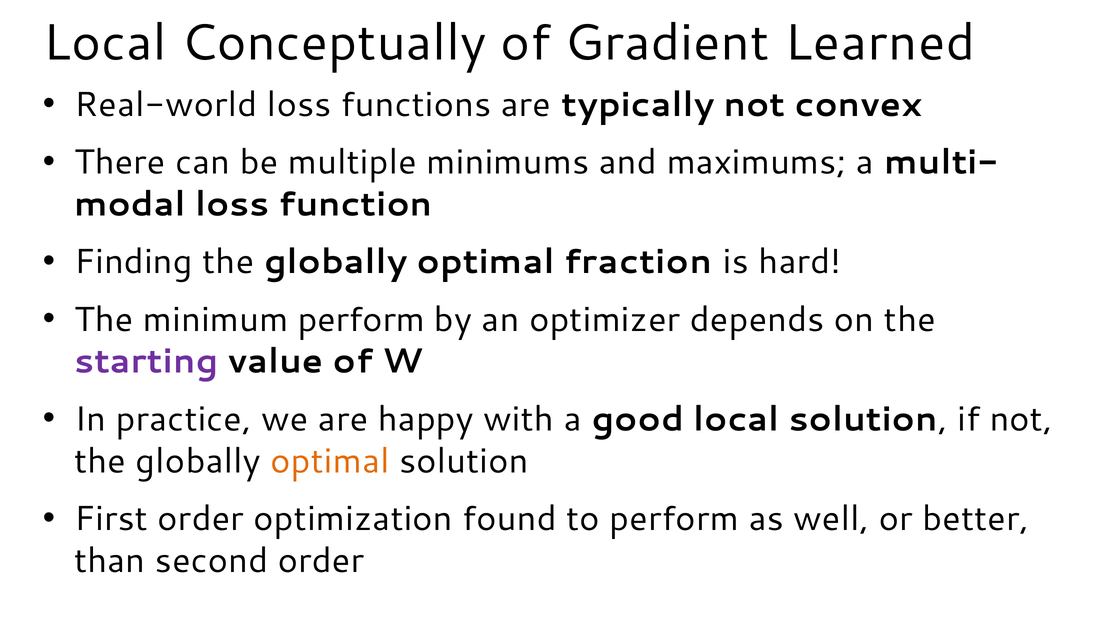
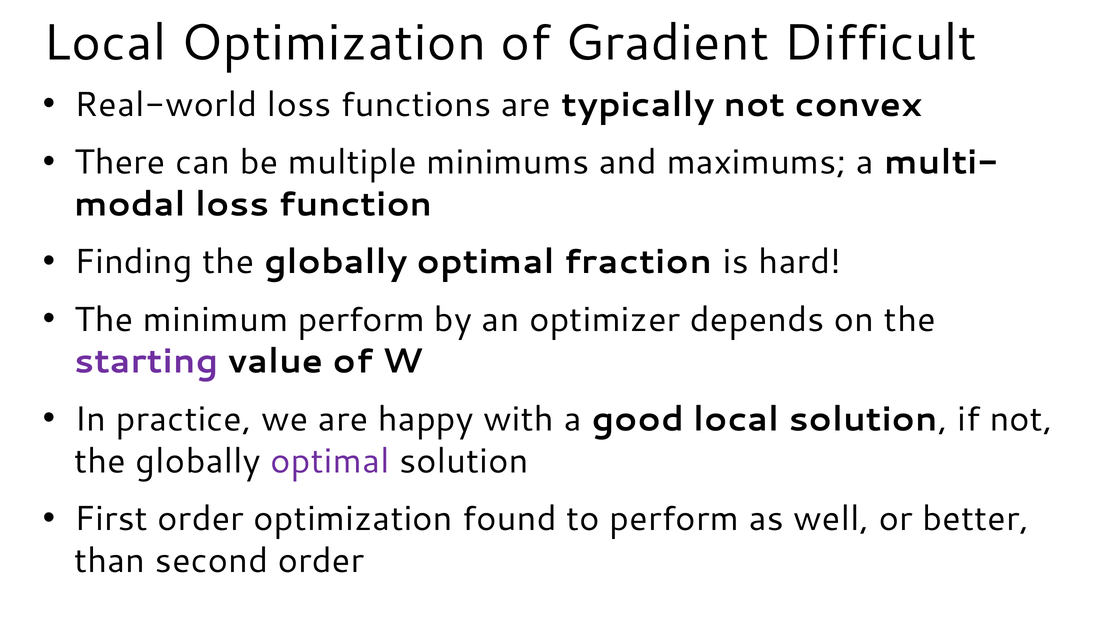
Local Conceptually: Conceptually -> Optimization (333, 43)
Learned: Learned -> Difficult (880, 43)
optimal colour: orange -> purple (330, 461)
